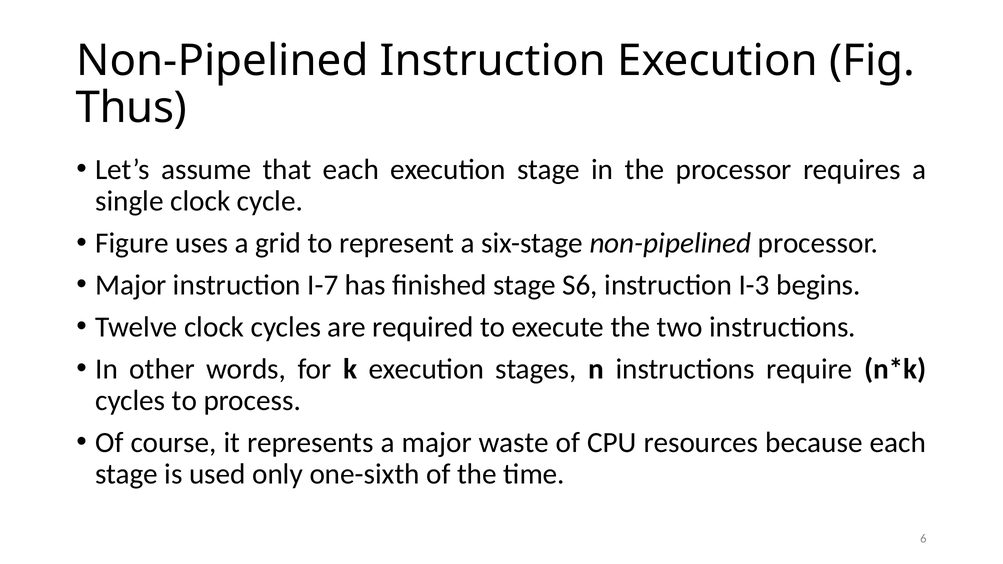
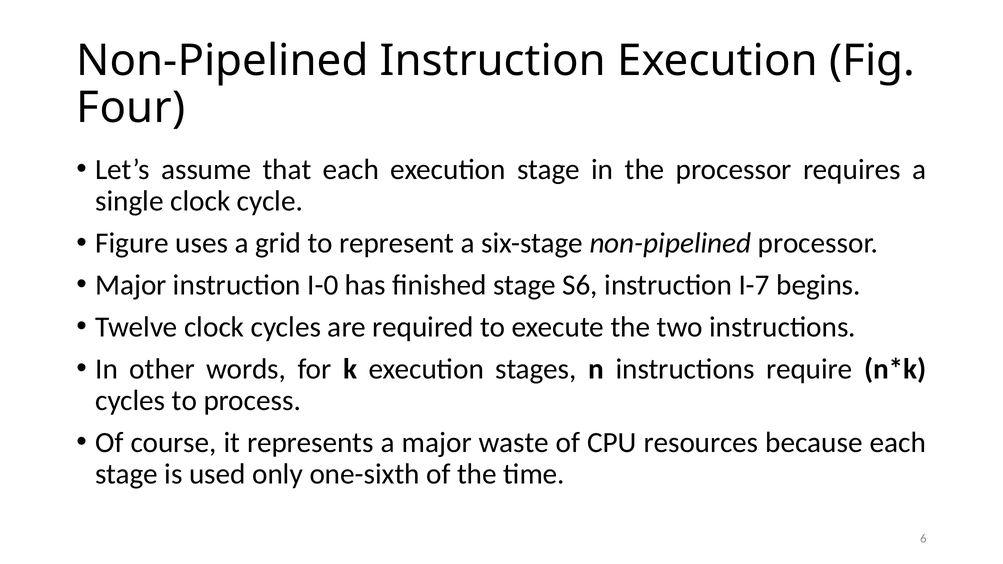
Thus: Thus -> Four (131, 108)
I-7: I-7 -> I-0 (323, 285)
I-3: I-3 -> I-7 (754, 285)
